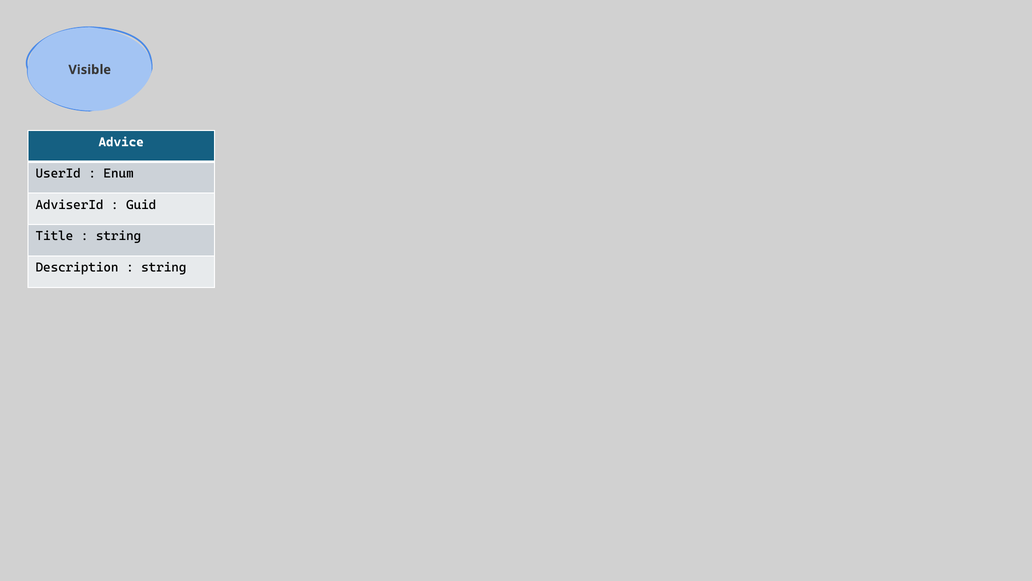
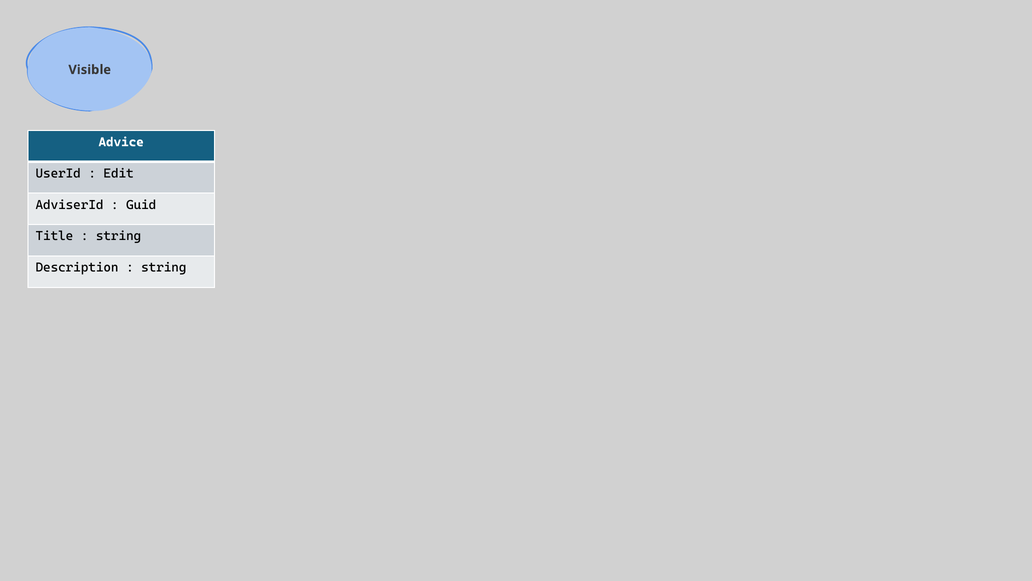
Enum: Enum -> Edit (119, 173)
